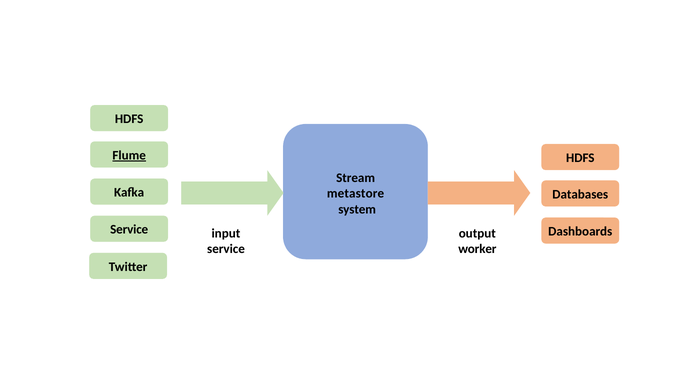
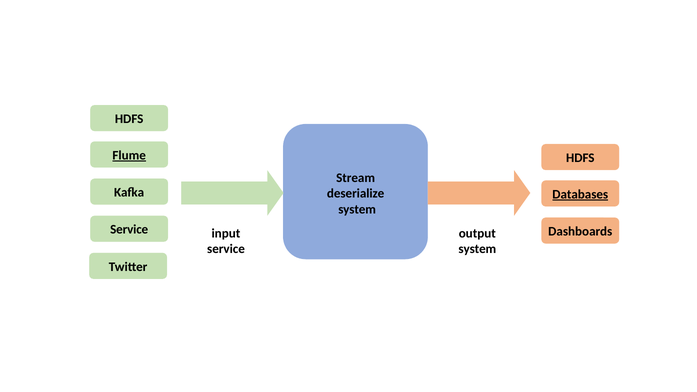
metastore: metastore -> deserialize (356, 194)
Databases underline: none -> present (580, 194)
worker: worker -> system (477, 249)
